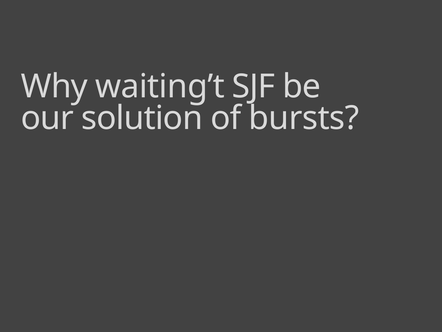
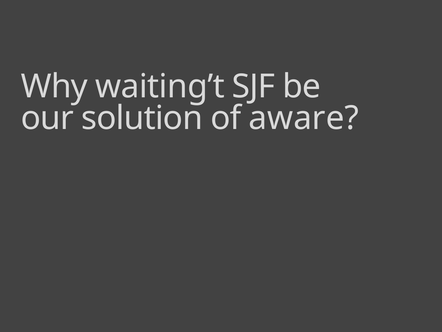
bursts: bursts -> aware (304, 118)
